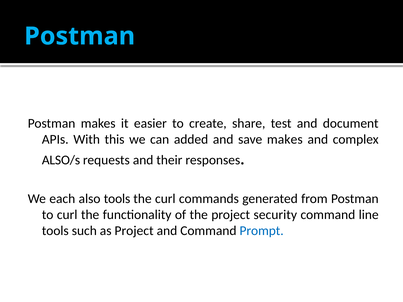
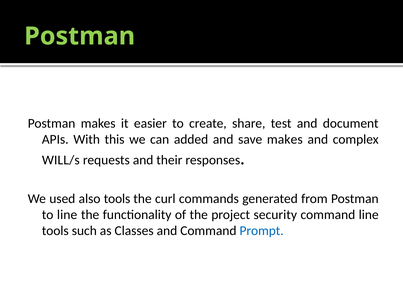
Postman colour: light blue -> light green (80, 36)
ALSO/s: ALSO/s -> WILL/s (61, 160)
each: each -> used (62, 199)
to curl: curl -> line (67, 215)
as Project: Project -> Classes (134, 231)
